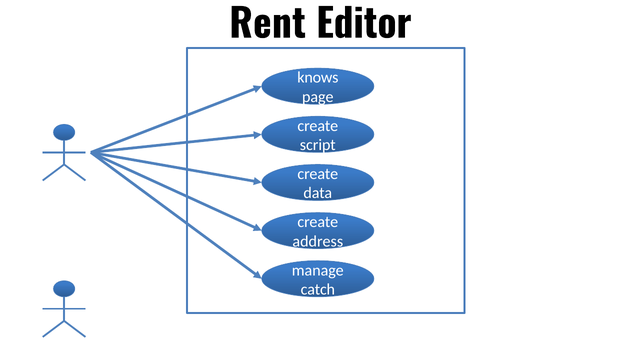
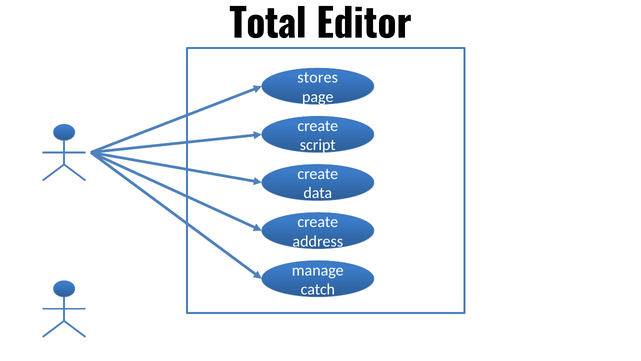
Rent: Rent -> Total (268, 25)
knows: knows -> stores (318, 78)
